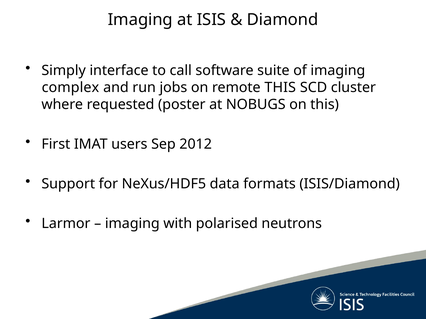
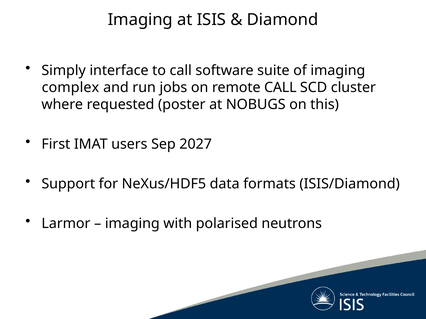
remote THIS: THIS -> CALL (280, 88)
2012: 2012 -> 2027 (196, 144)
